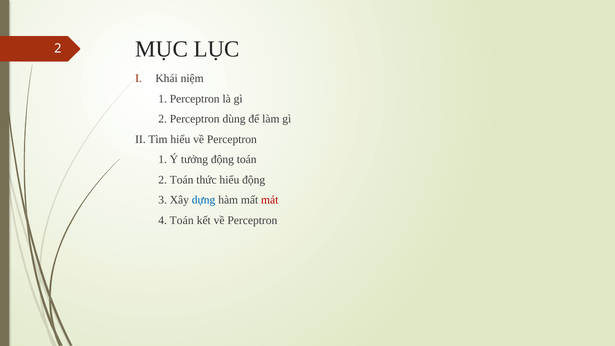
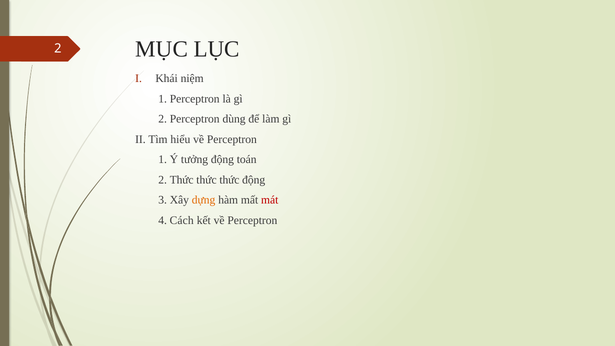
2 Toán: Toán -> Thức (182, 180)
hiểu: hiểu -> thức (229, 180)
dựng colour: blue -> orange (204, 200)
4 Toán: Toán -> Cách (182, 220)
